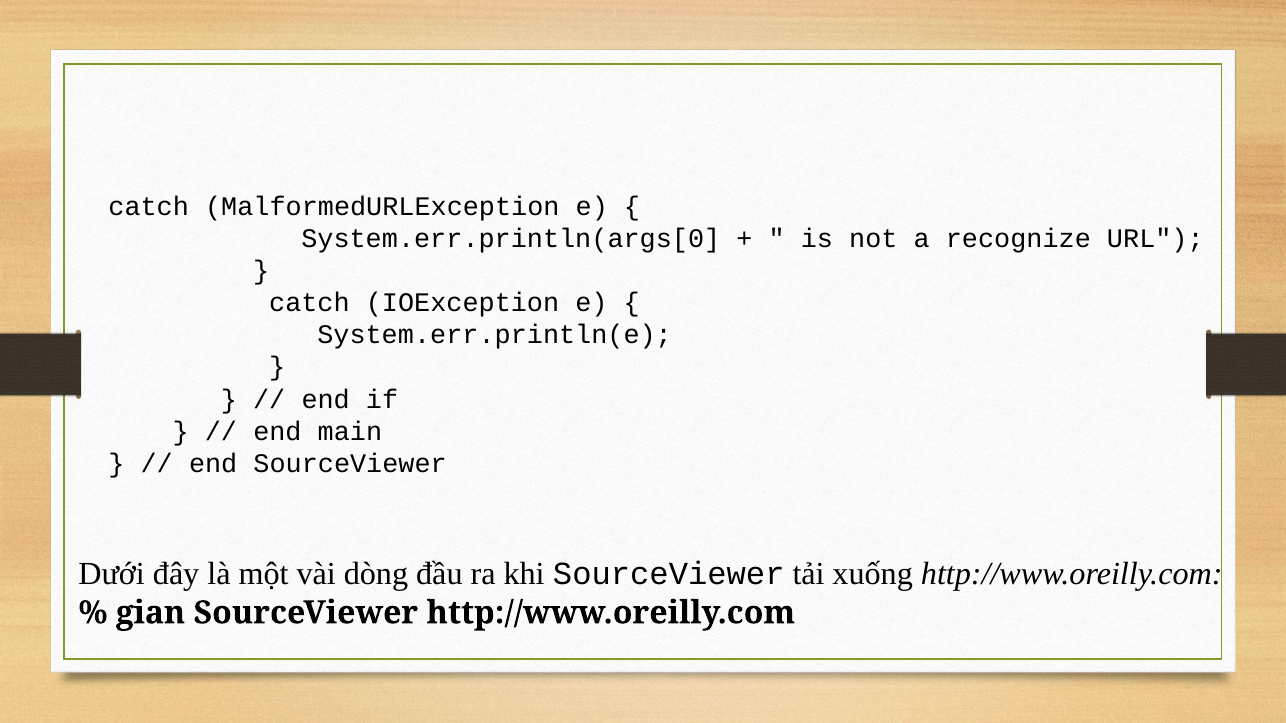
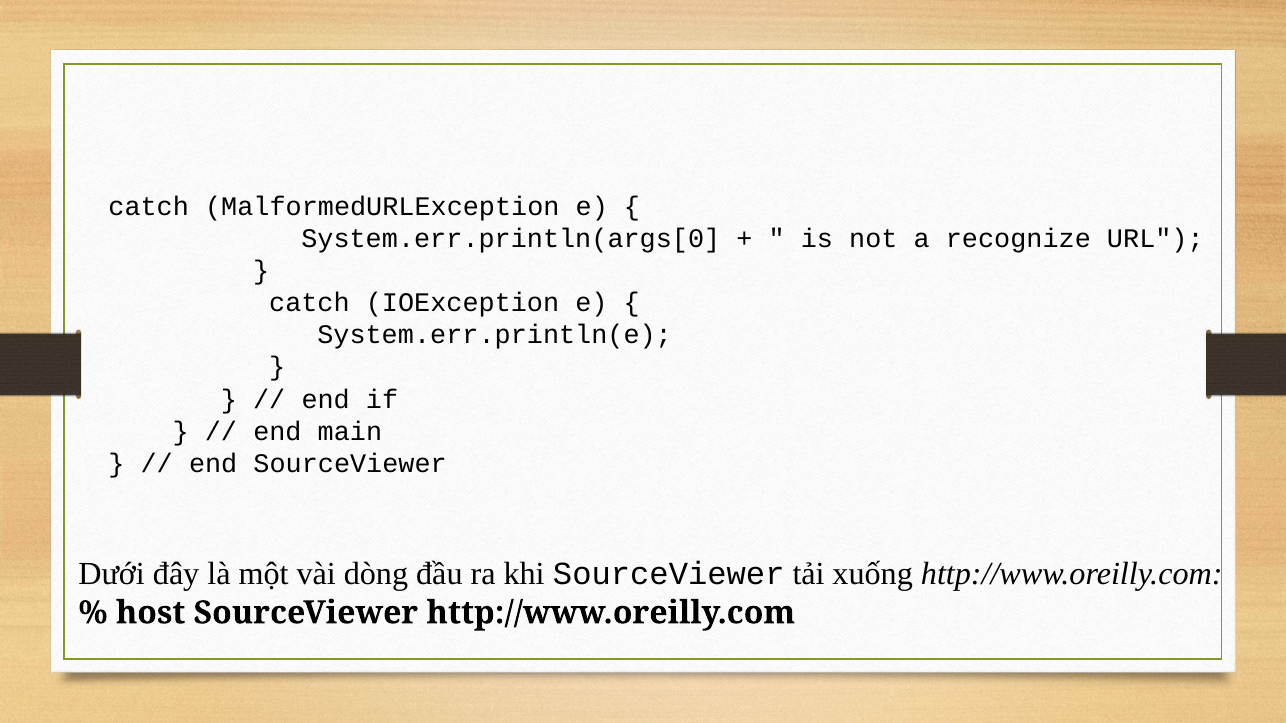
gian: gian -> host (151, 613)
